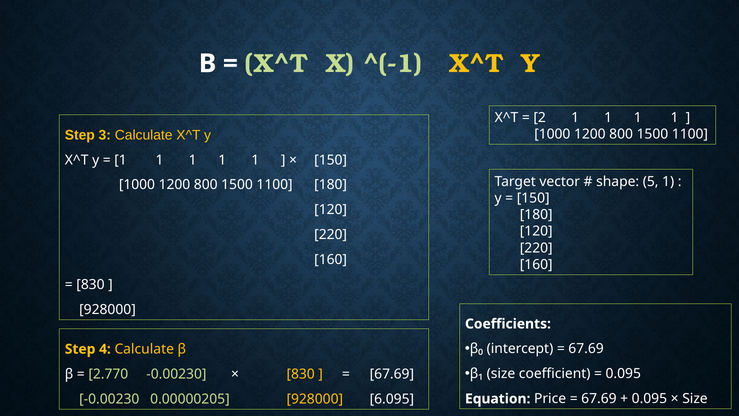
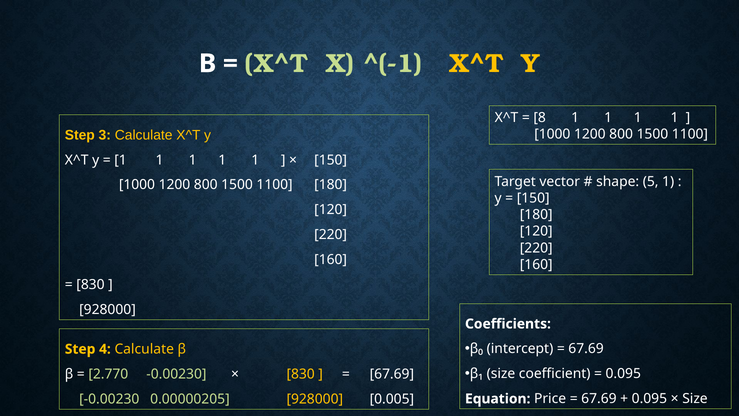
2: 2 -> 8 (540, 118)
6.095: 6.095 -> 0.005 (392, 399)
